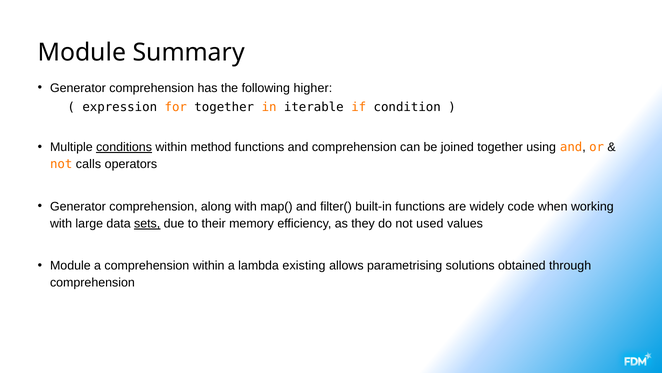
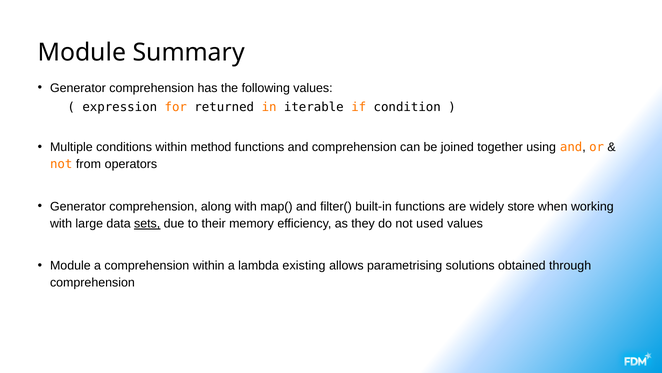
following higher: higher -> values (313, 88)
for together: together -> returned (224, 107)
conditions underline: present -> none (124, 147)
calls: calls -> from (88, 164)
code: code -> store (521, 206)
